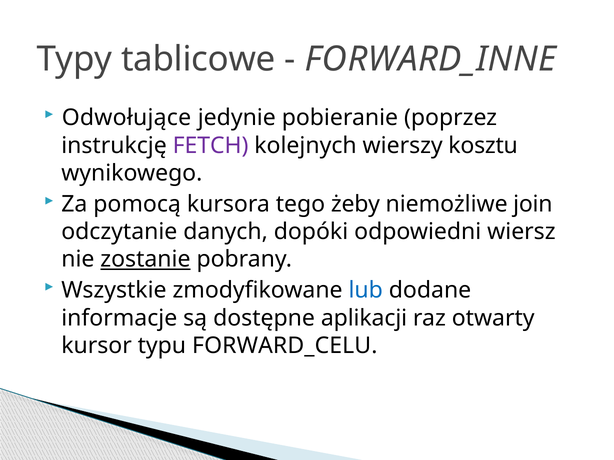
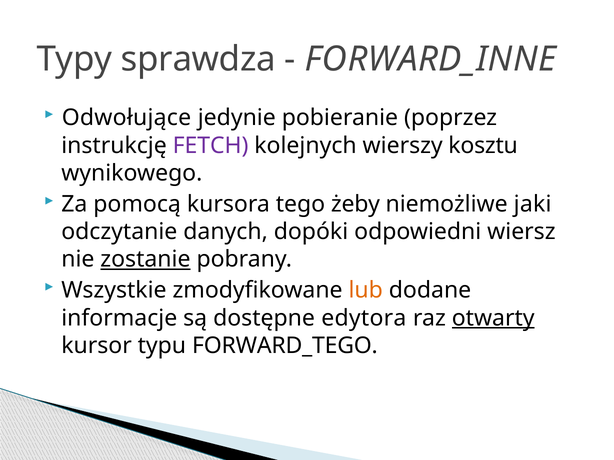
tablicowe: tablicowe -> sprawdza (198, 59)
join: join -> jaki (533, 204)
lub colour: blue -> orange (366, 291)
aplikacji: aplikacji -> edytora (364, 318)
otwarty underline: none -> present (493, 318)
FORWARD_CELU: FORWARD_CELU -> FORWARD_TEGO (285, 346)
